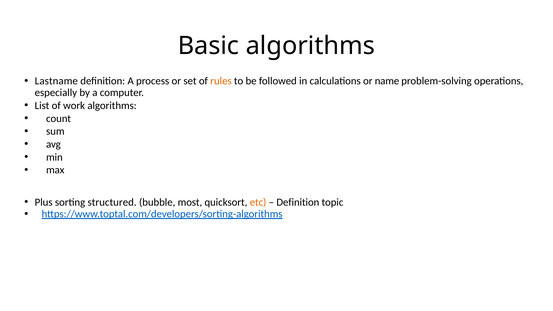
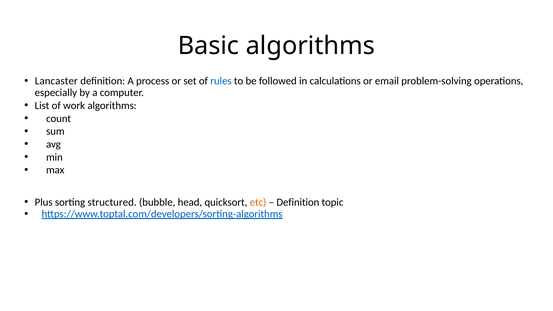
Lastname: Lastname -> Lancaster (56, 81)
rules colour: orange -> blue (221, 81)
name: name -> email (387, 81)
most: most -> head (190, 202)
